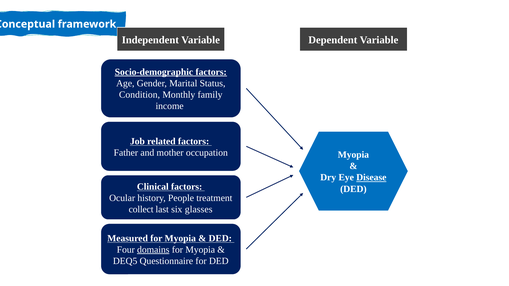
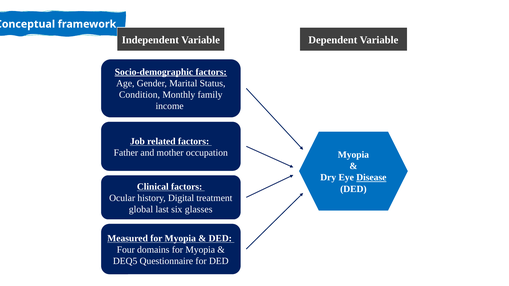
People: People -> Digital (181, 198)
collect: collect -> global (141, 210)
domains underline: present -> none (153, 250)
